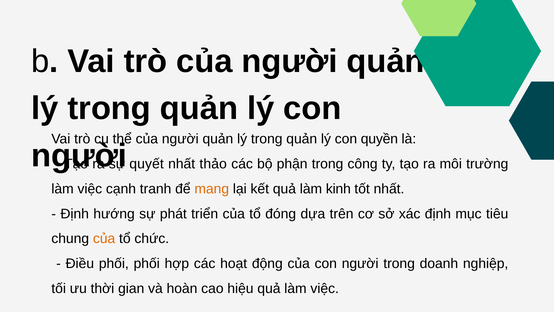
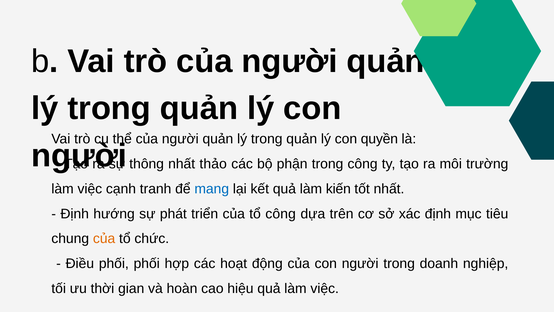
quyết: quyết -> thông (147, 164)
mang colour: orange -> blue (212, 189)
kinh: kinh -> kiến (338, 189)
tổ đóng: đóng -> công (281, 214)
